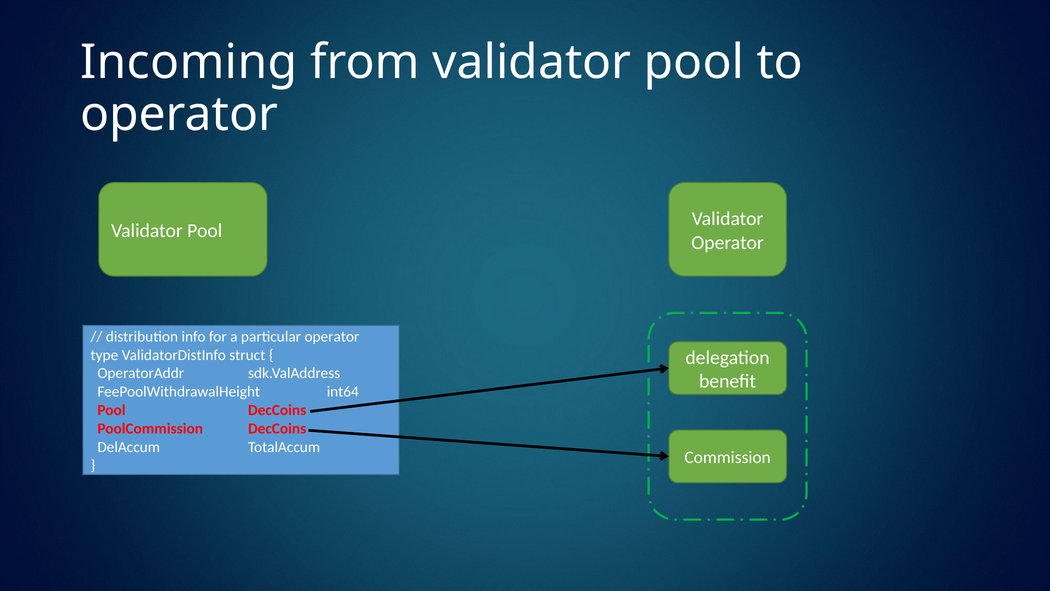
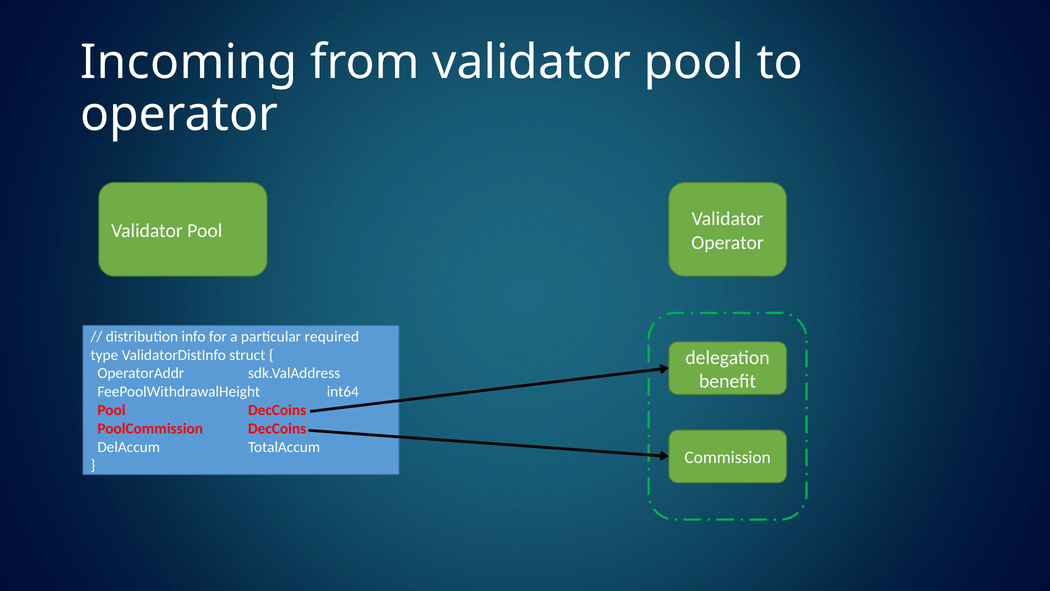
particular operator: operator -> required (332, 336)
